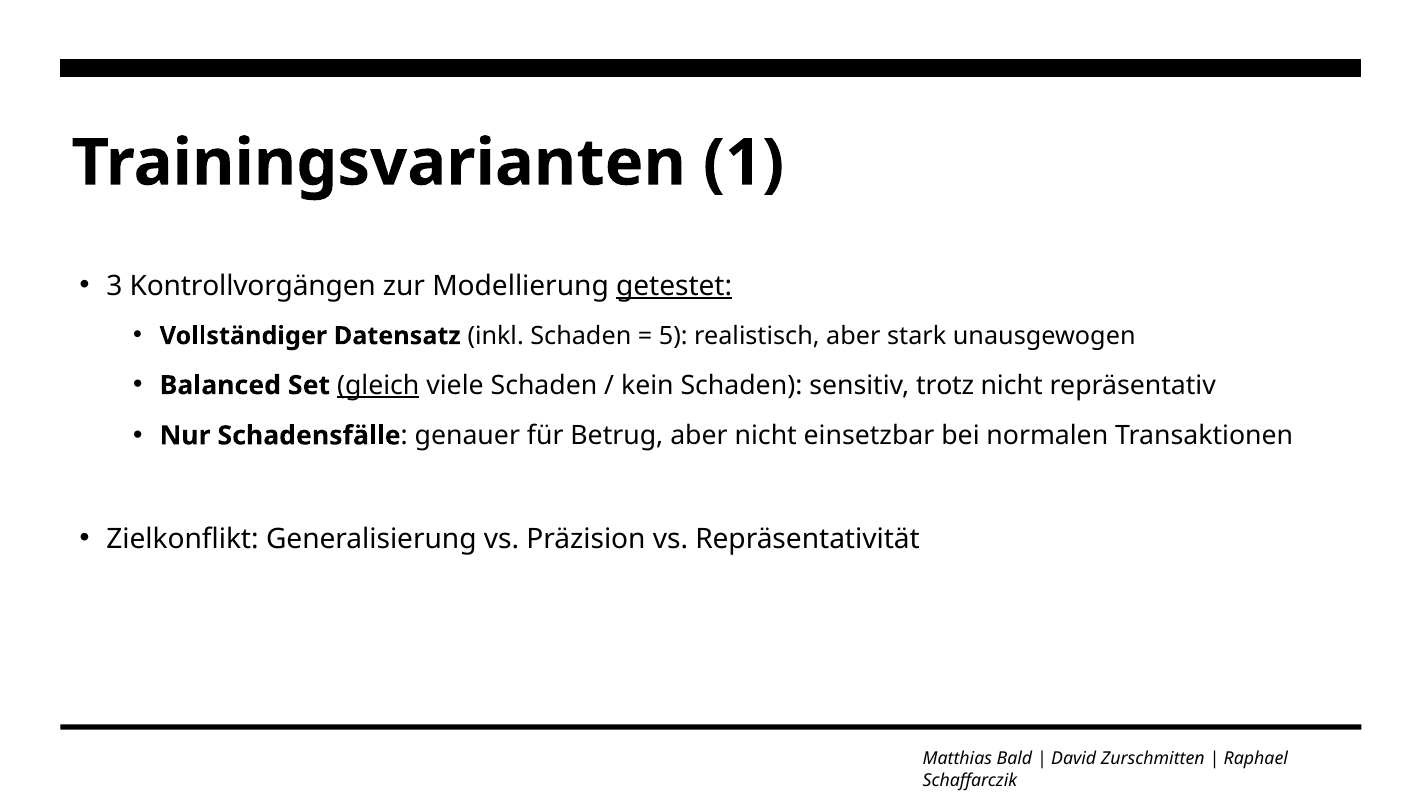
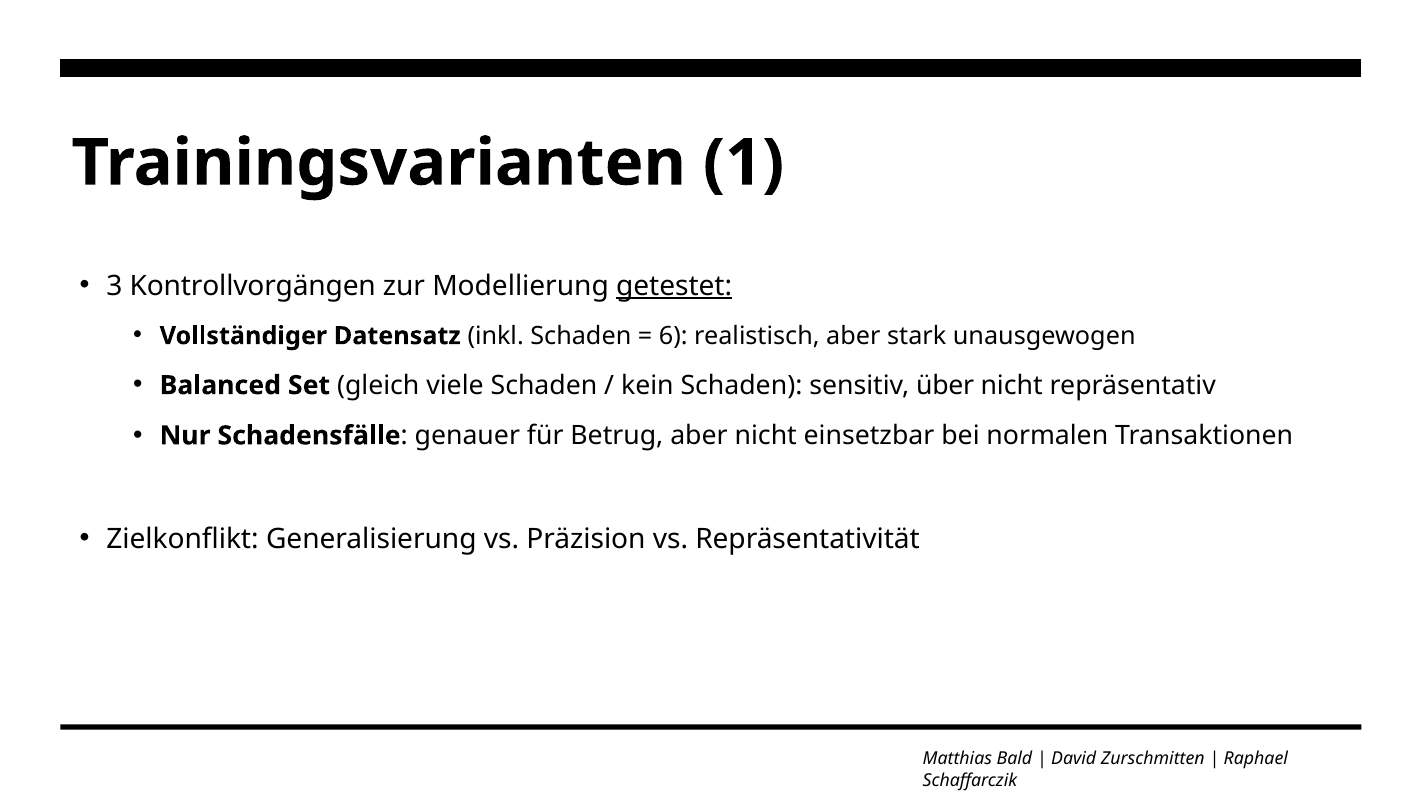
5: 5 -> 6 (673, 336)
gleich underline: present -> none (378, 385)
trotz: trotz -> über (945, 385)
